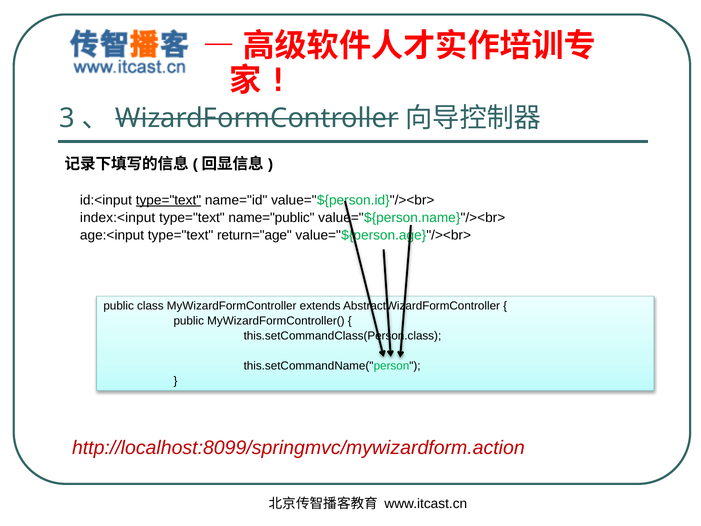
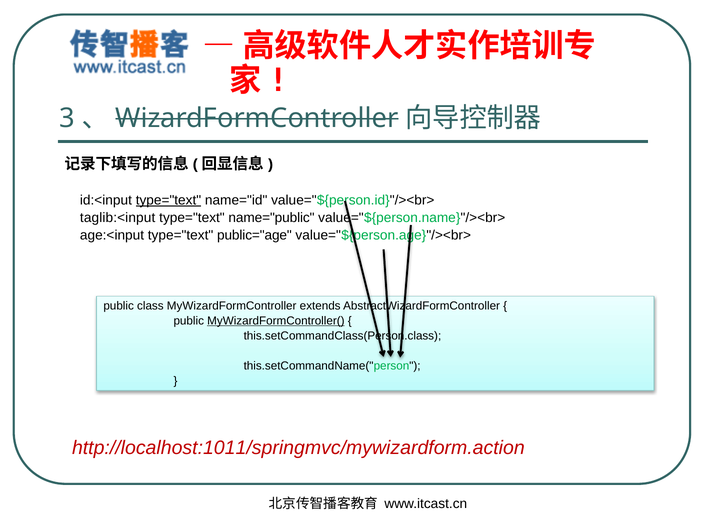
index:<input: index:<input -> taglib:<input (118, 218)
return="age: return="age -> public="age (254, 235)
MyWizardFormController( underline: none -> present (276, 321)
http://localhost:8099/springmvc/mywizardform.action: http://localhost:8099/springmvc/mywizardform.action -> http://localhost:1011/springmvc/mywizardform.action (298, 448)
